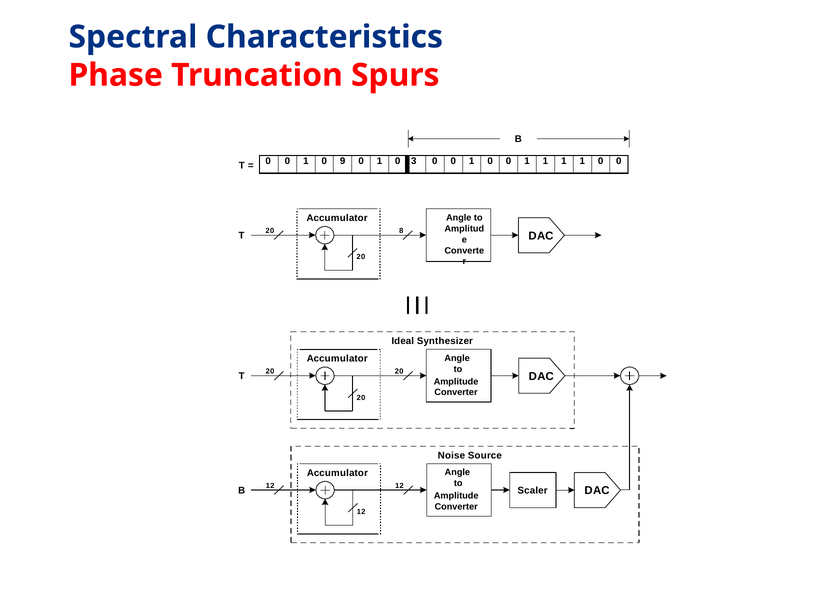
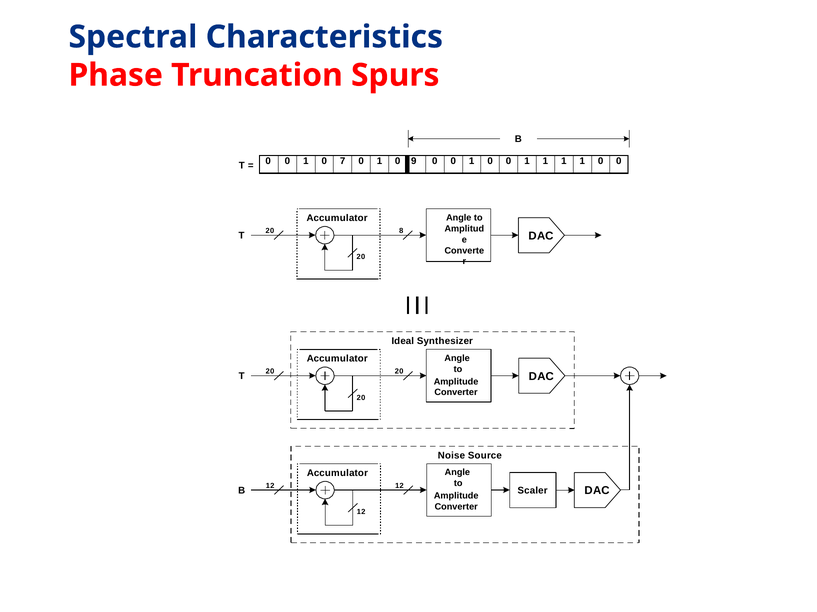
9: 9 -> 7 (343, 161)
3: 3 -> 9 (414, 161)
